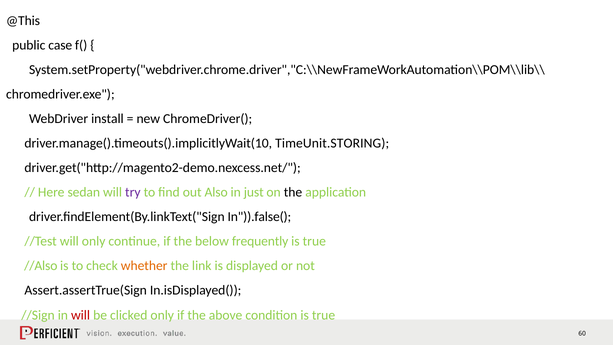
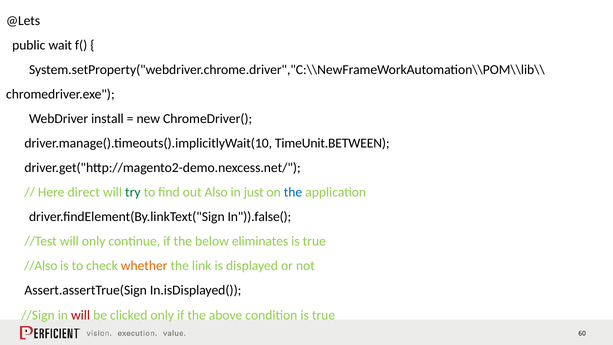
@This: @This -> @Lets (23, 21)
case: case -> wait (60, 45)
TimeUnit.STORING: TimeUnit.STORING -> TimeUnit.BETWEEN (332, 143)
sedan: sedan -> direct (84, 192)
try colour: purple -> green (133, 192)
the colour: black -> blue (293, 192)
frequently: frequently -> eliminates (260, 241)
